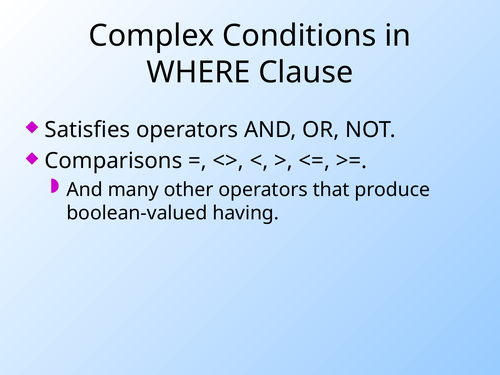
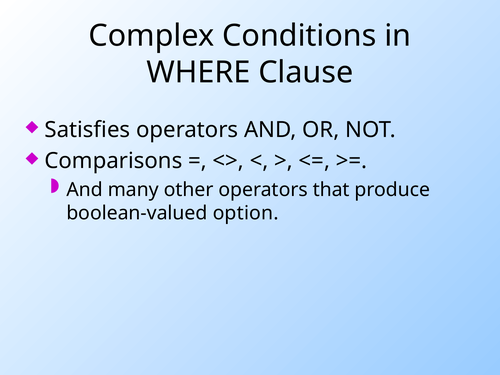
having: having -> option (246, 213)
